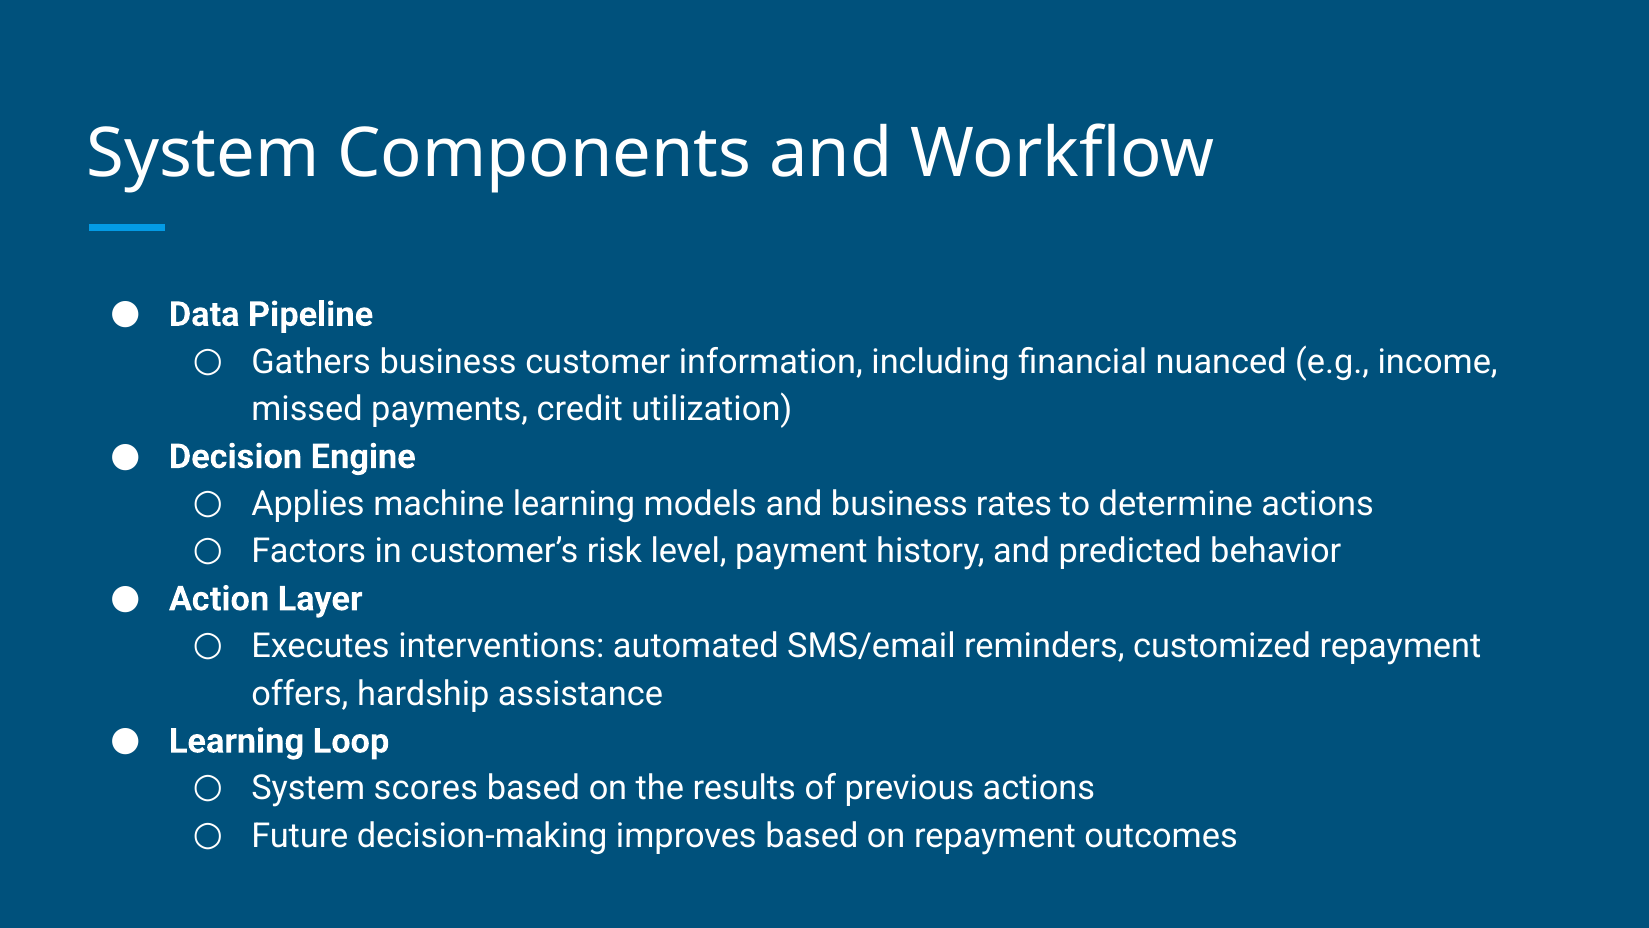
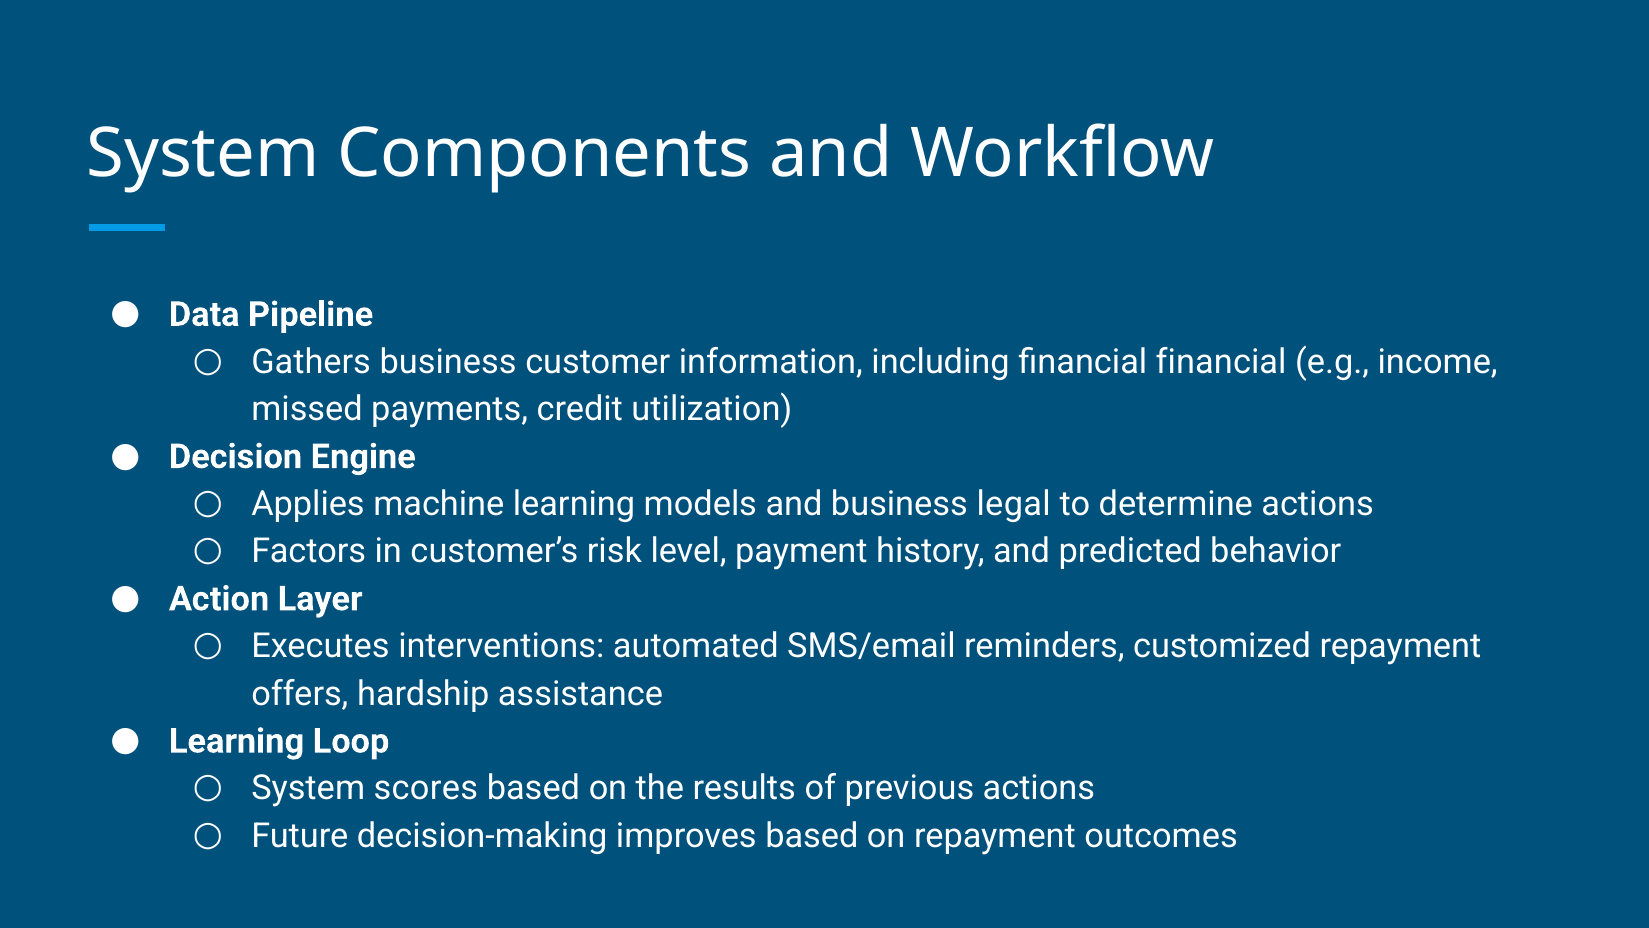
financial nuanced: nuanced -> financial (1221, 362)
rates: rates -> legal (1014, 504)
